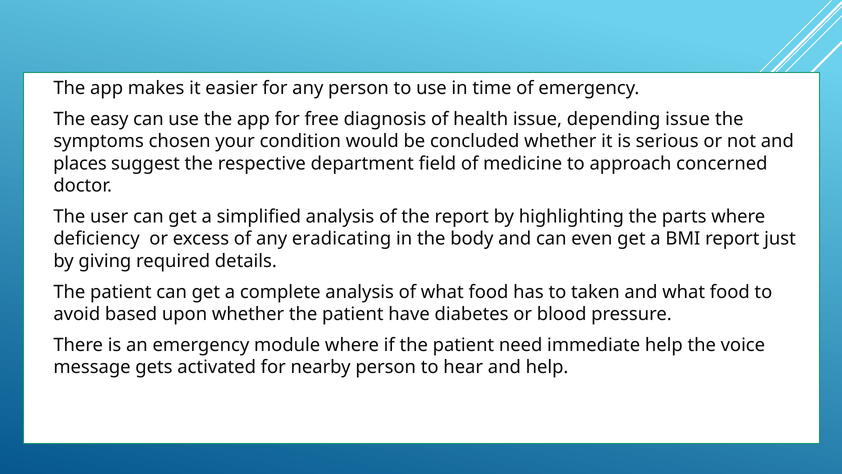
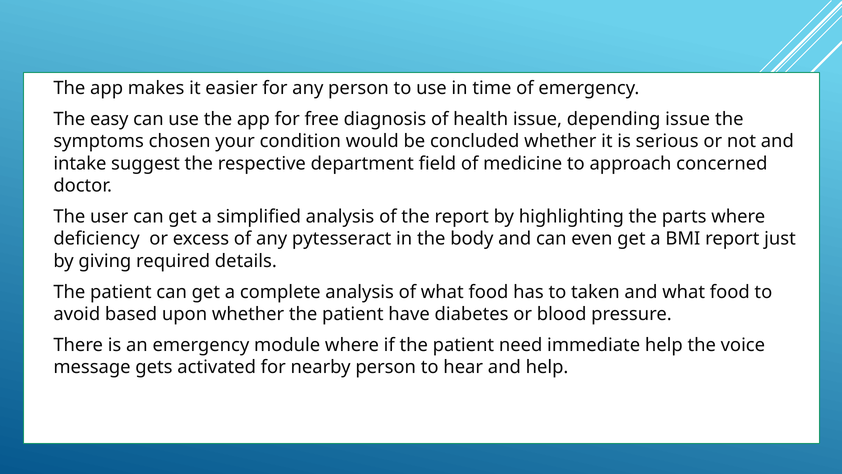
places: places -> intake (80, 163)
eradicating: eradicating -> pytesseract (342, 239)
